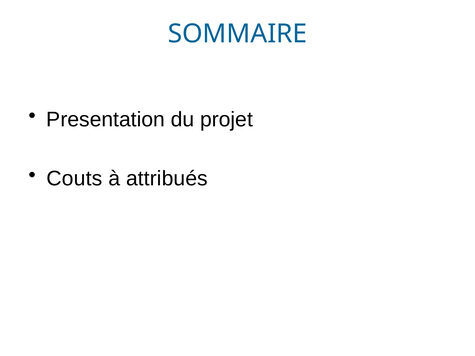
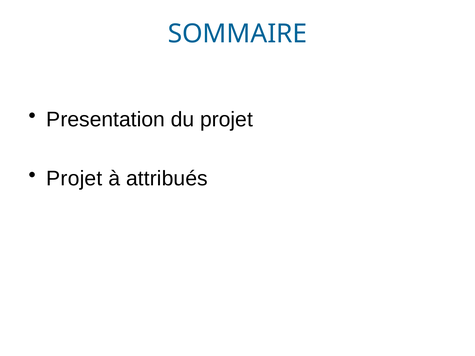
Couts: Couts -> Projet (74, 179)
